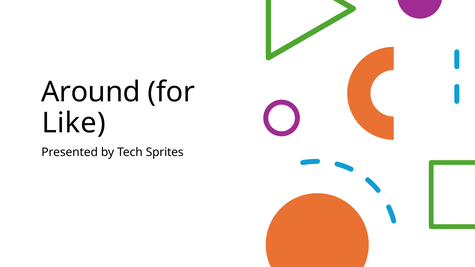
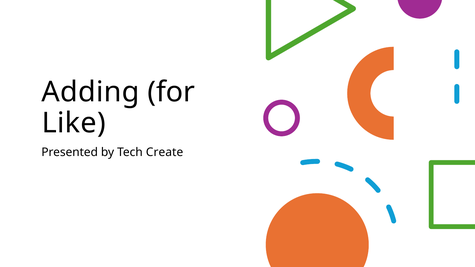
Around: Around -> Adding (91, 92)
Sprites: Sprites -> Create (165, 152)
